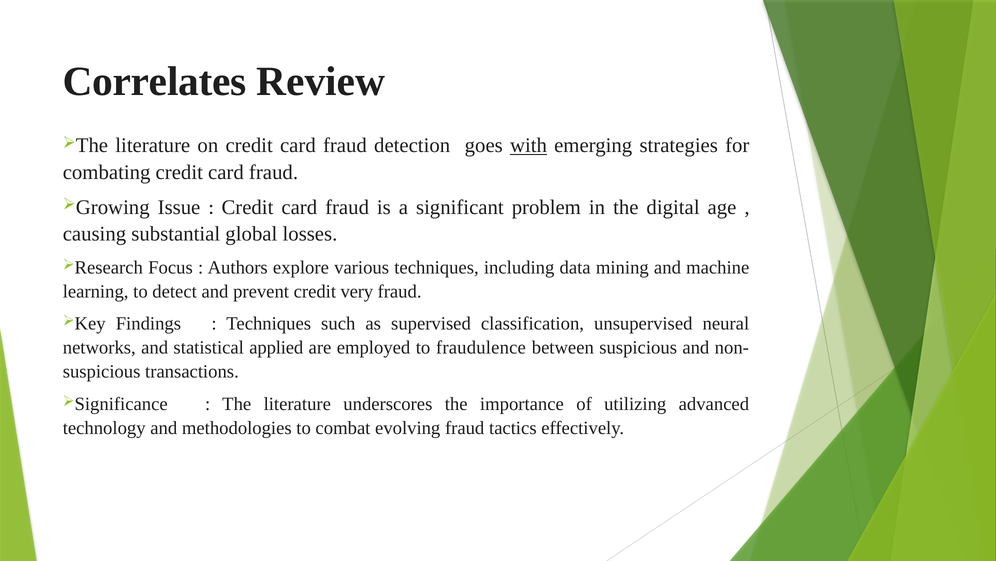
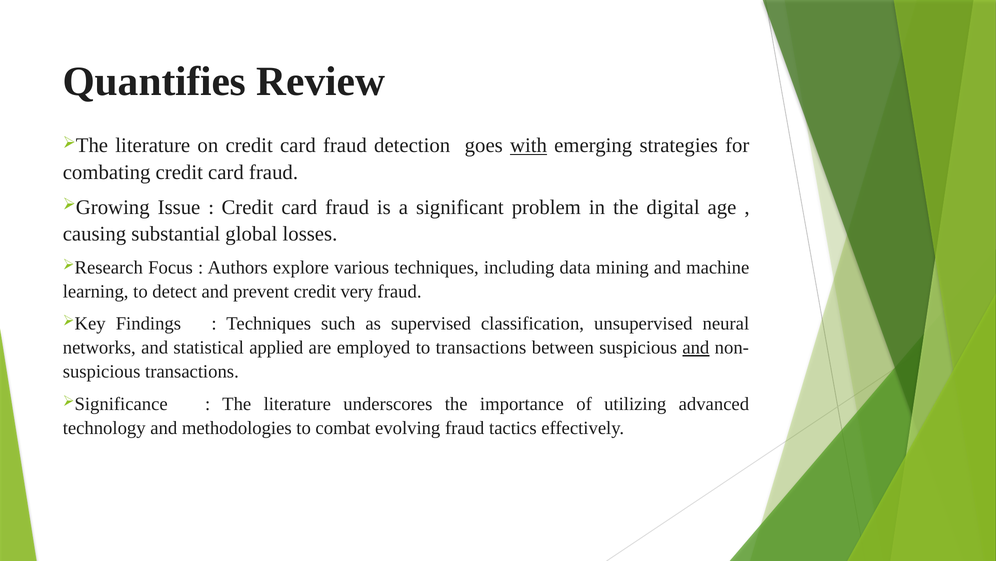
Correlates: Correlates -> Quantifies (154, 81)
to fraudulence: fraudulence -> transactions (481, 347)
and underline: none -> present (696, 347)
